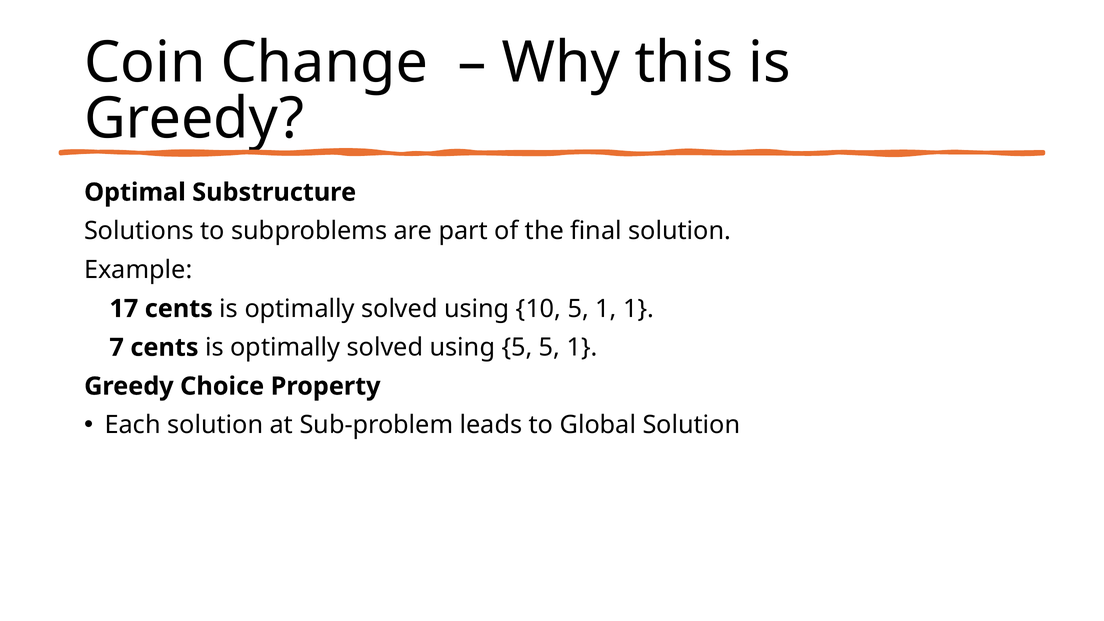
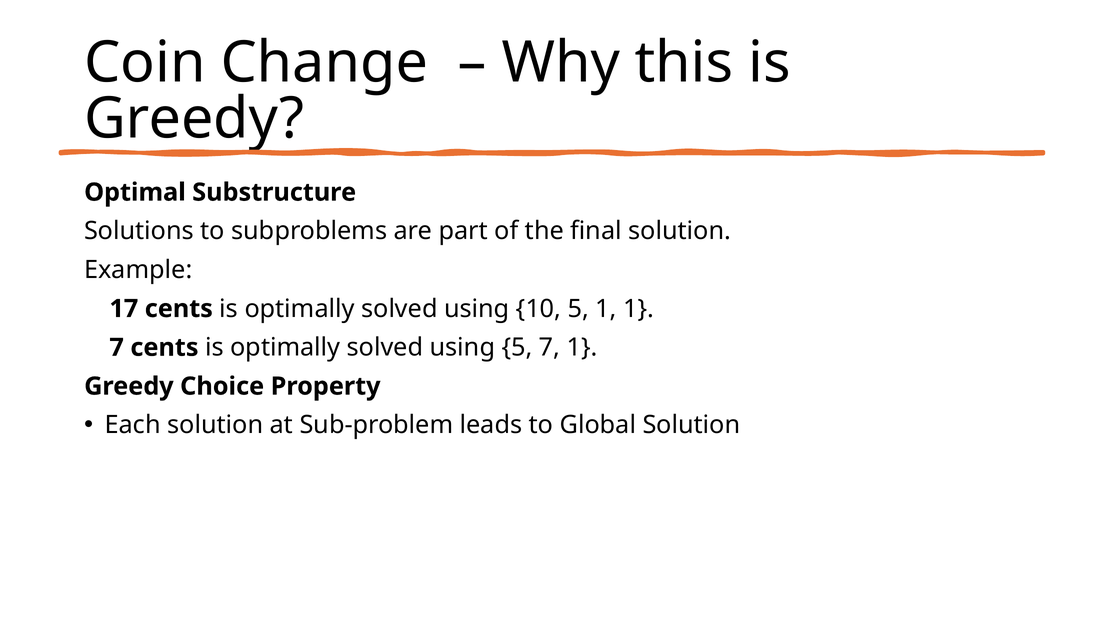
5 5: 5 -> 7 (550, 347)
